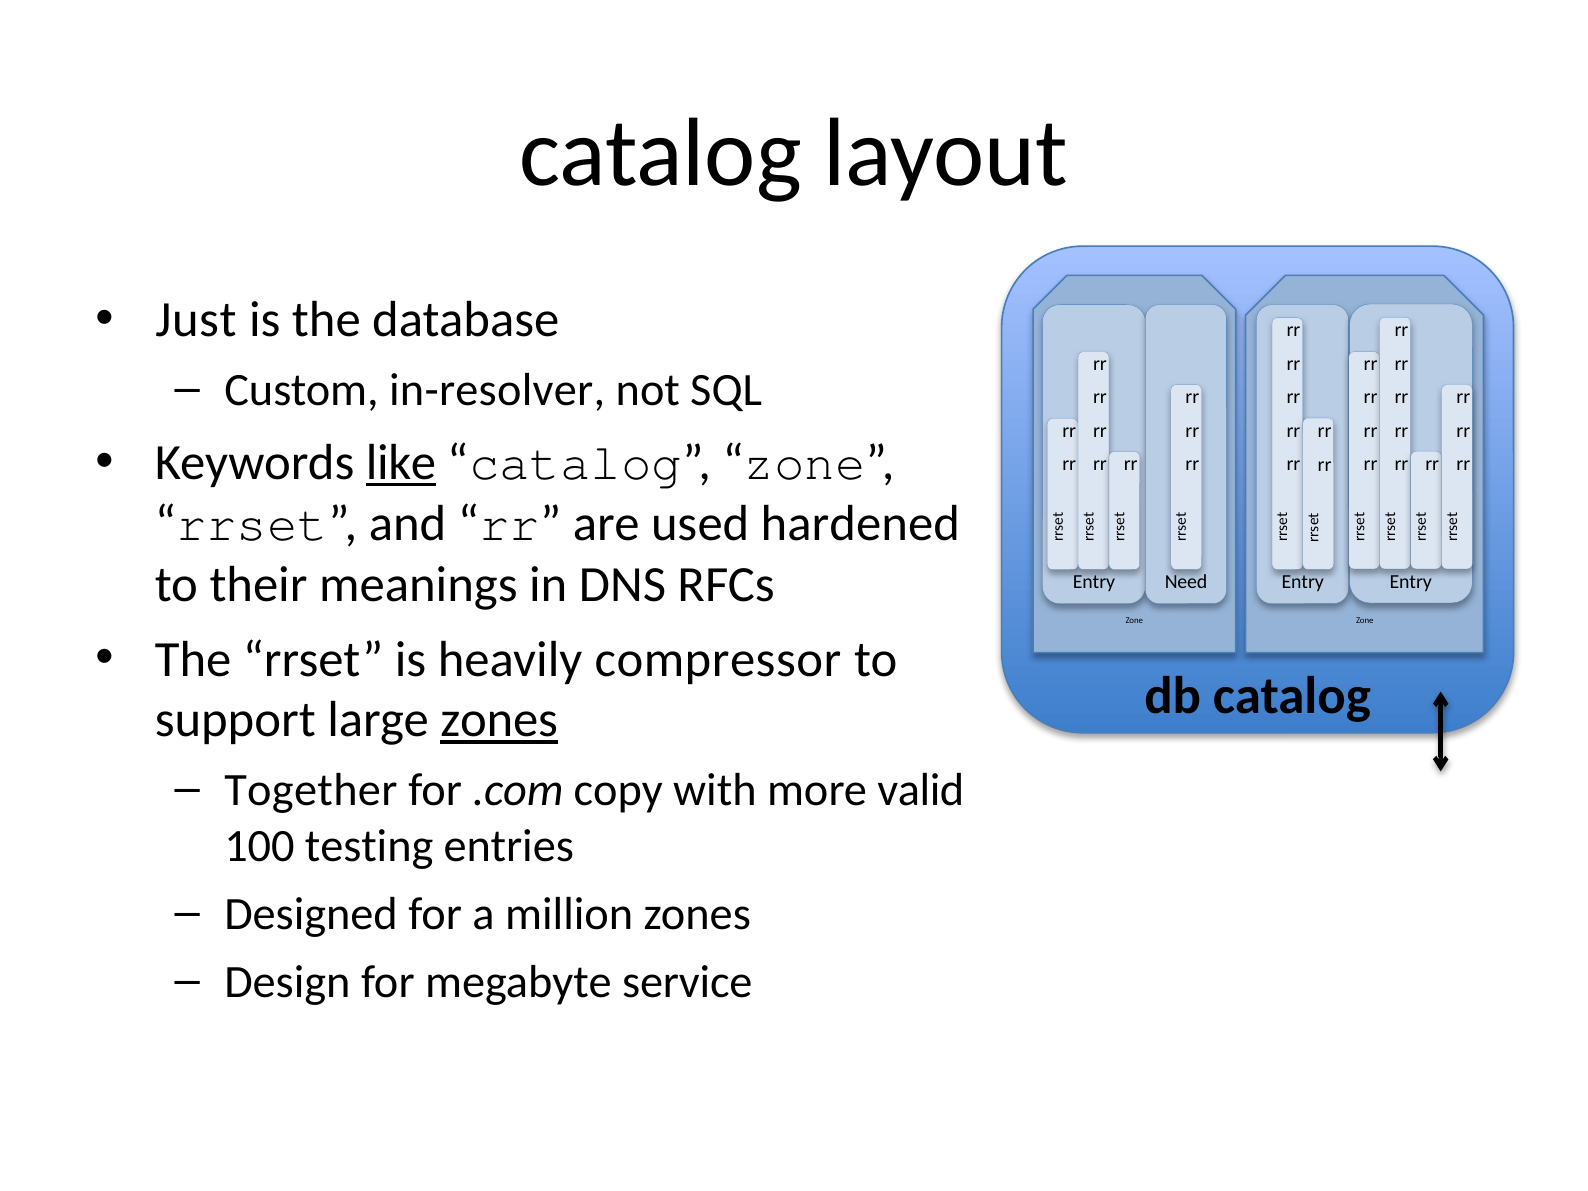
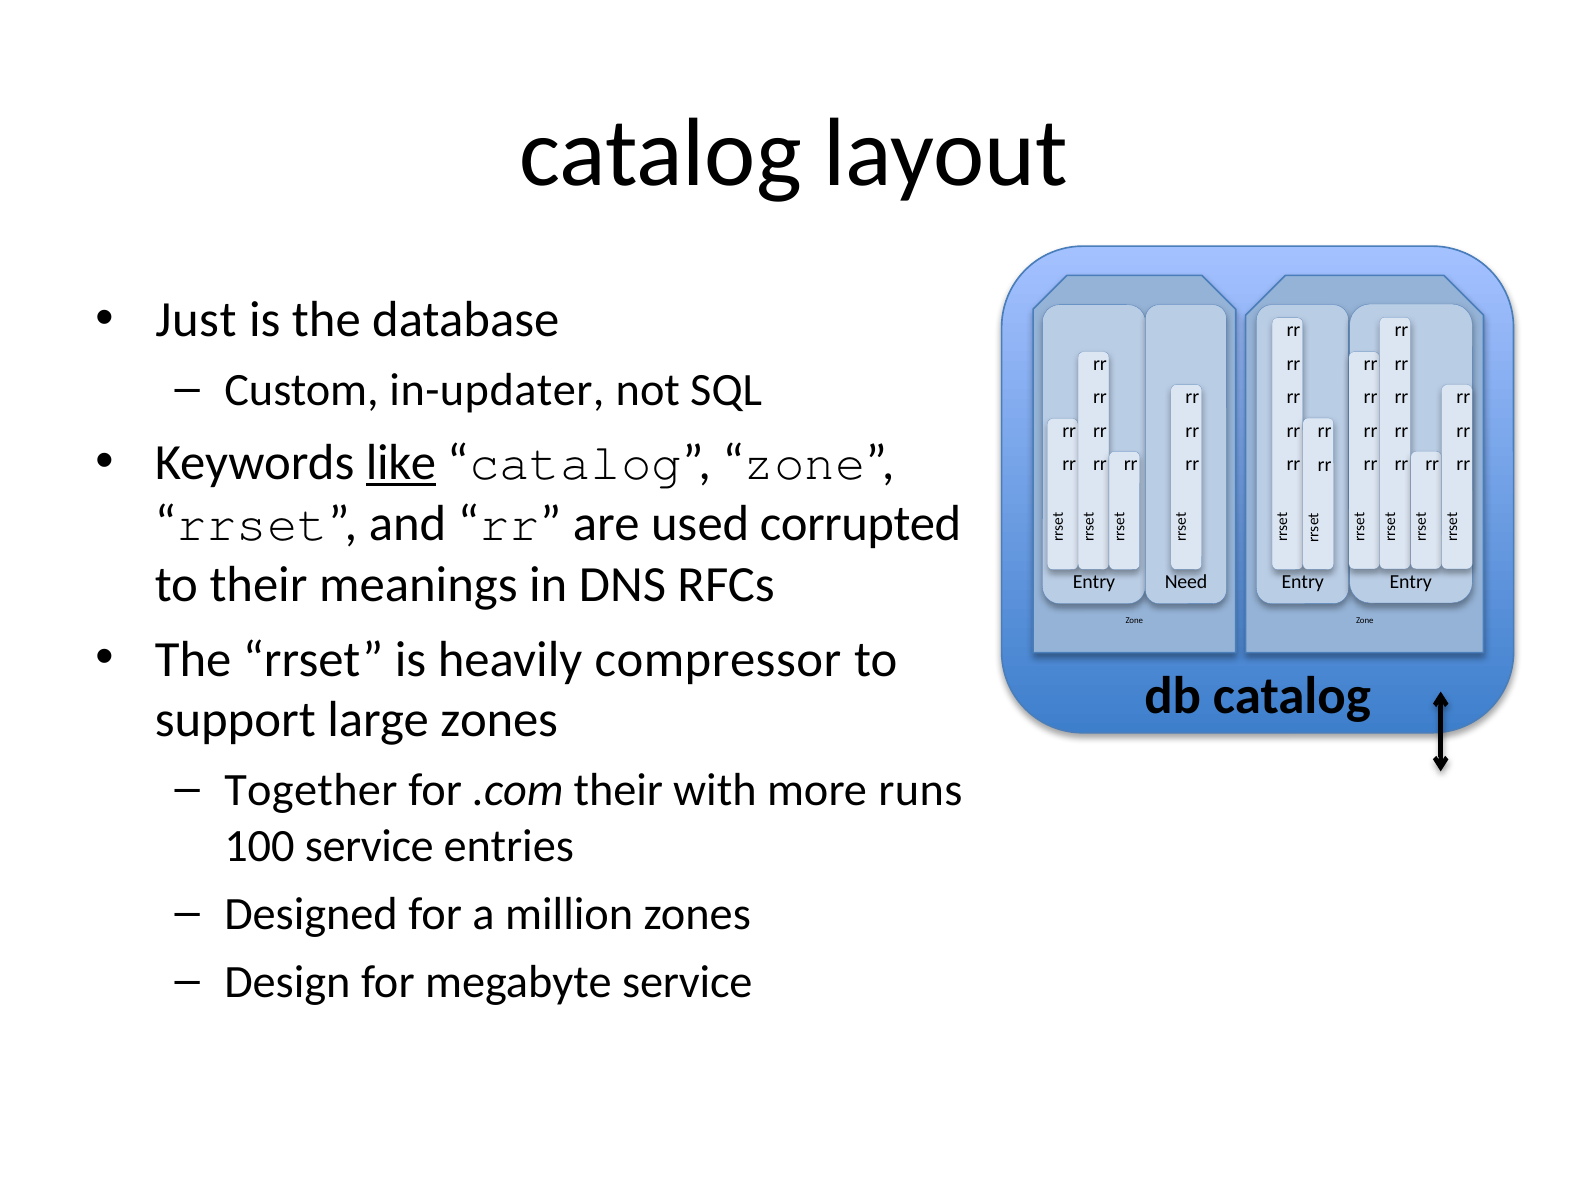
in-resolver: in-resolver -> in-updater (497, 390)
hardened: hardened -> corrupted (861, 524)
zones underline: present -> none (499, 720)
.com copy: copy -> their (618, 790)
valid: valid -> runs (920, 790)
100 testing: testing -> service (369, 846)
